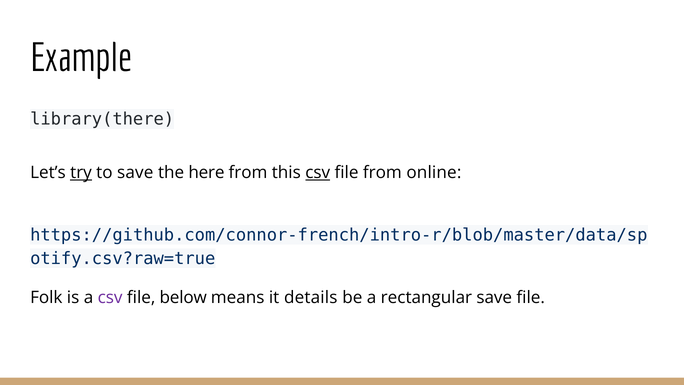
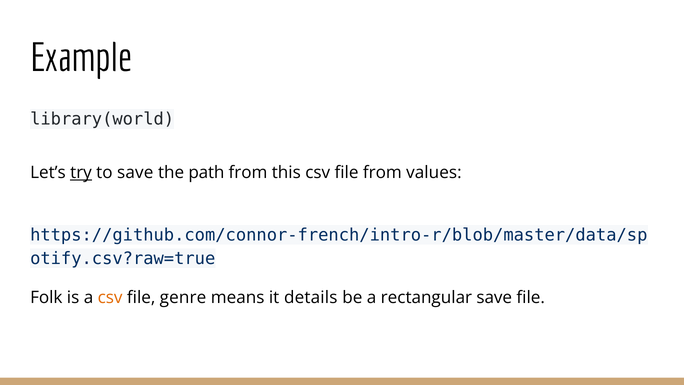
library(there: library(there -> library(world (102, 119)
here: here -> path (206, 172)
csv underline: present -> none (318, 172)
online: online -> values (434, 172)
csv colour: purple -> orange (110, 297)
below: below -> genre (183, 297)
